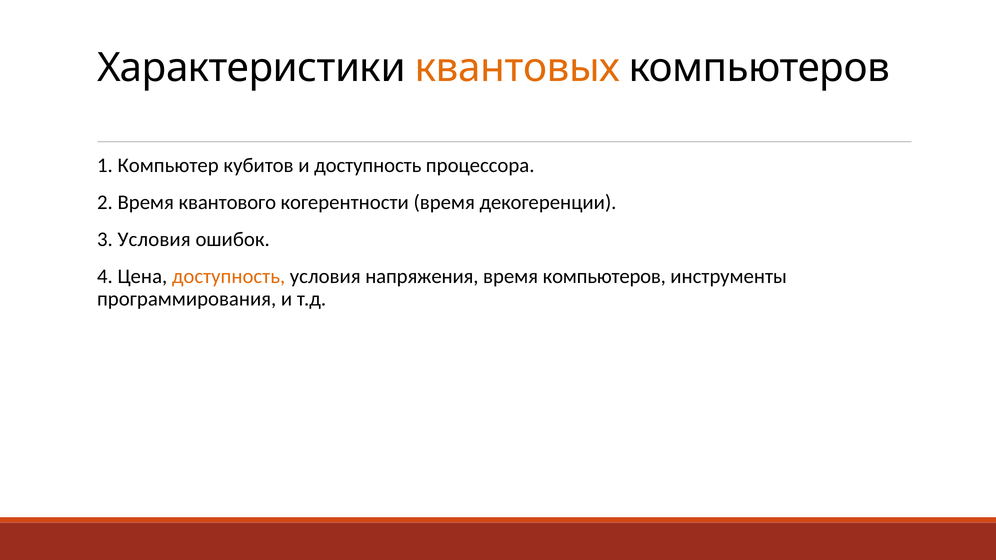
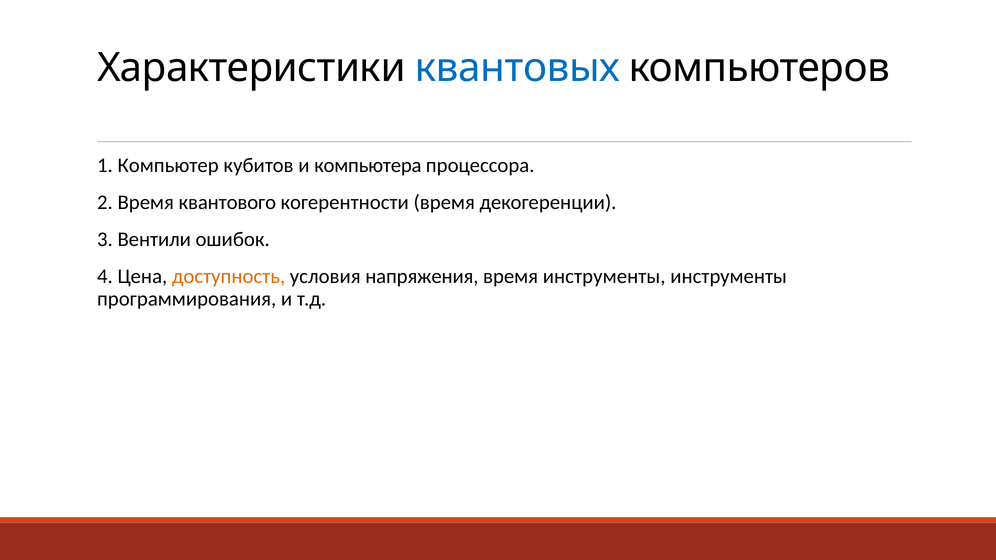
квантовых colour: orange -> blue (517, 68)
и доступность: доступность -> компьютера (368, 166)
3 Условия: Условия -> Вентили (154, 239)
время компьютеров: компьютеров -> инструменты (604, 276)
